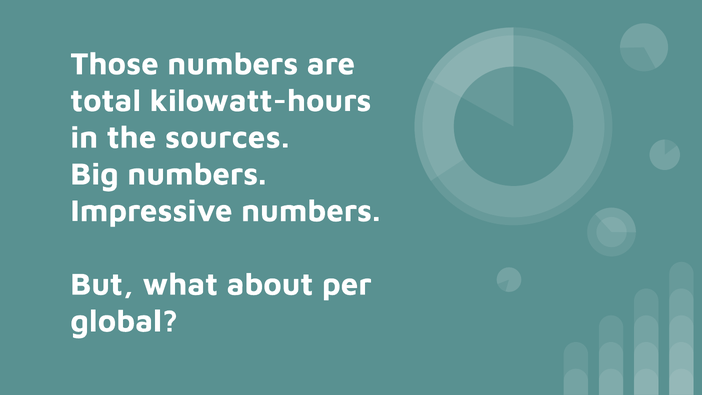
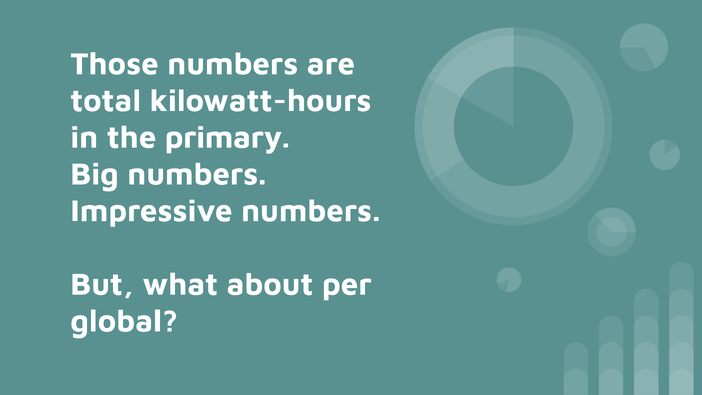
sources: sources -> primary (227, 137)
